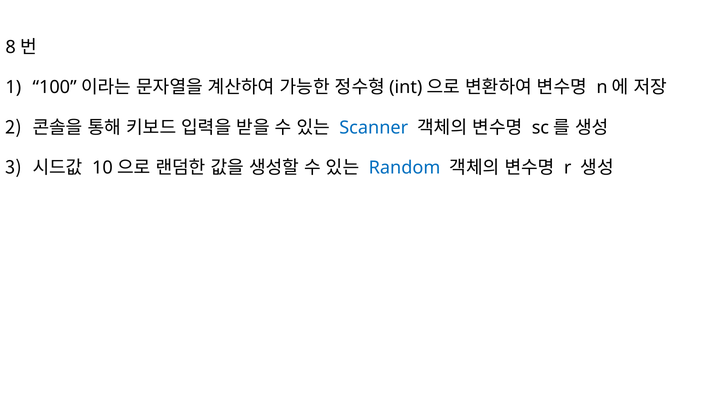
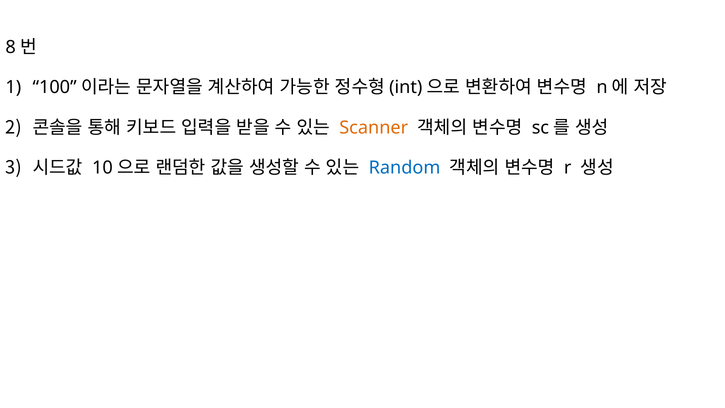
Scanner colour: blue -> orange (374, 128)
